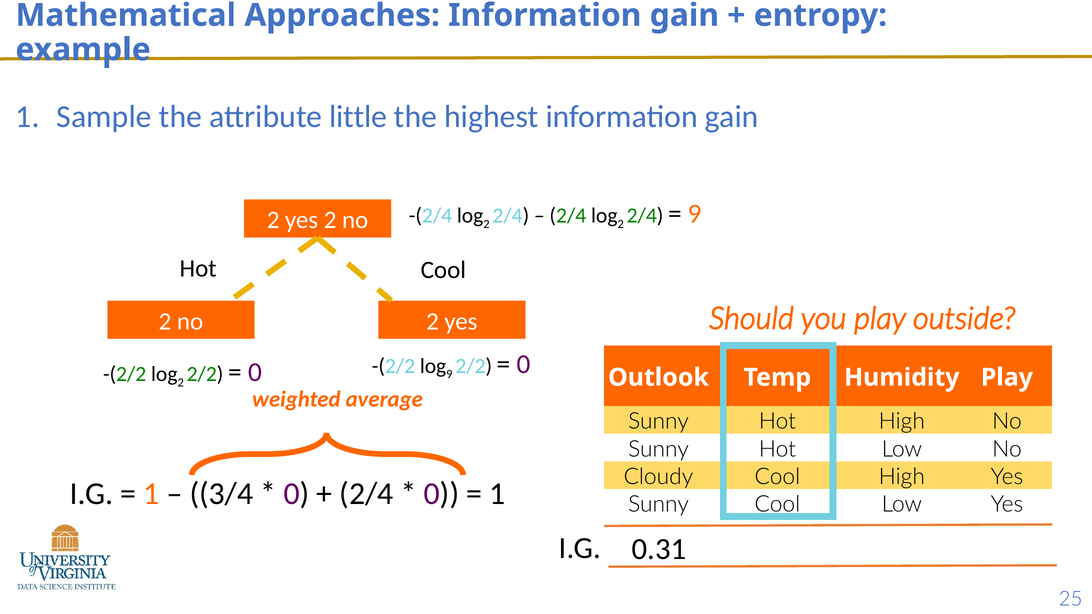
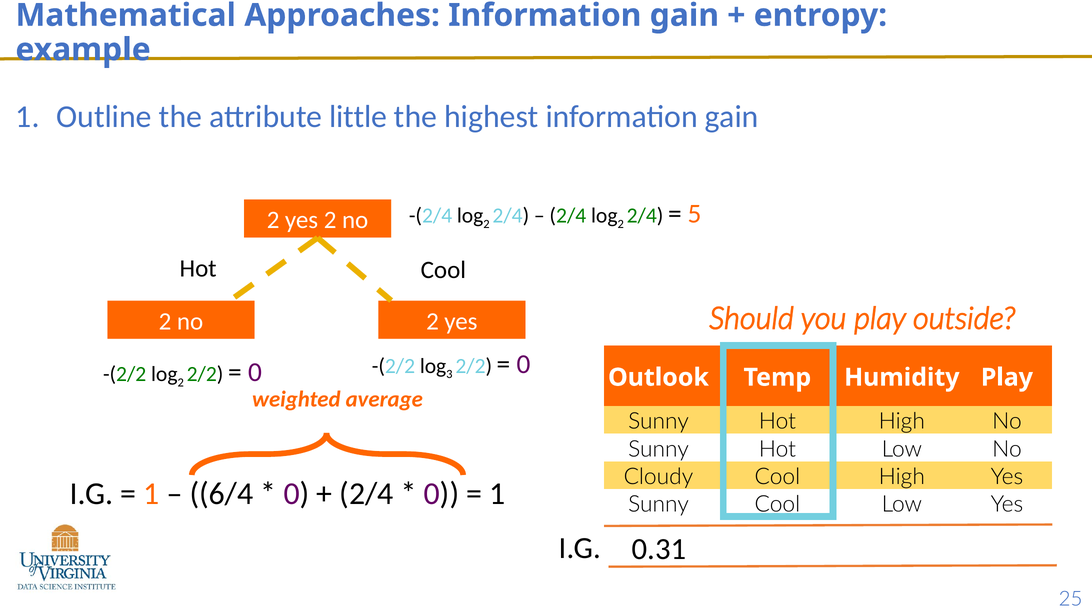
Sample: Sample -> Outline (104, 117)
9: 9 -> 5 (695, 214)
9: 9 -> 3 (449, 374)
3/4: 3/4 -> 6/4 (221, 494)
